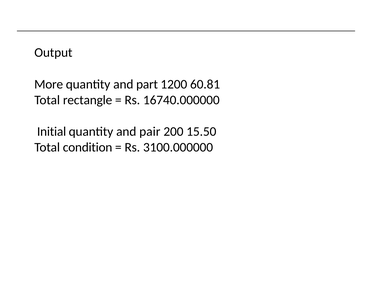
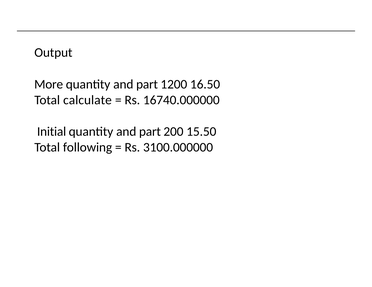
60.81: 60.81 -> 16.50 (205, 84)
rectangle: rectangle -> calculate (87, 100)
pair: pair -> part (150, 132)
condition: condition -> following (88, 147)
